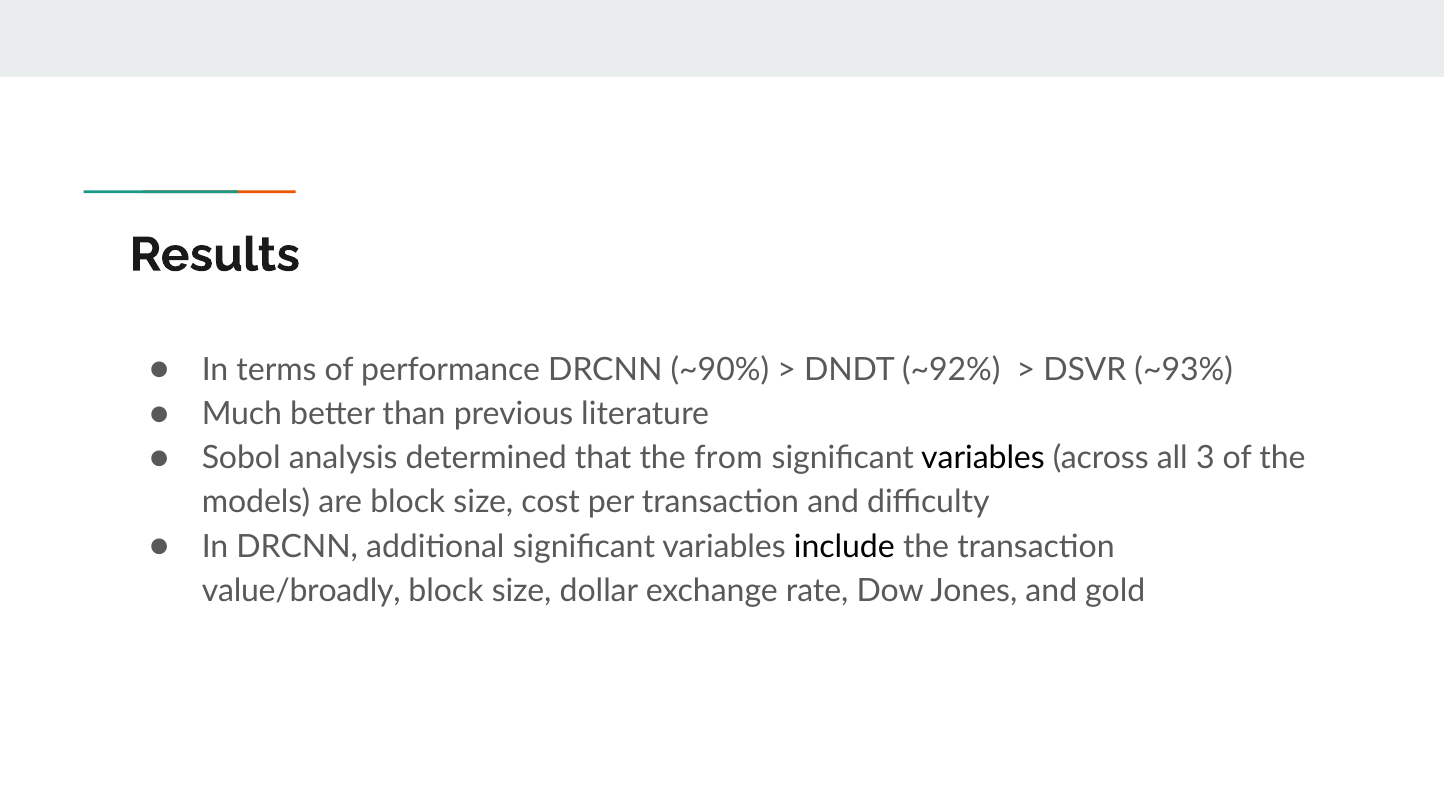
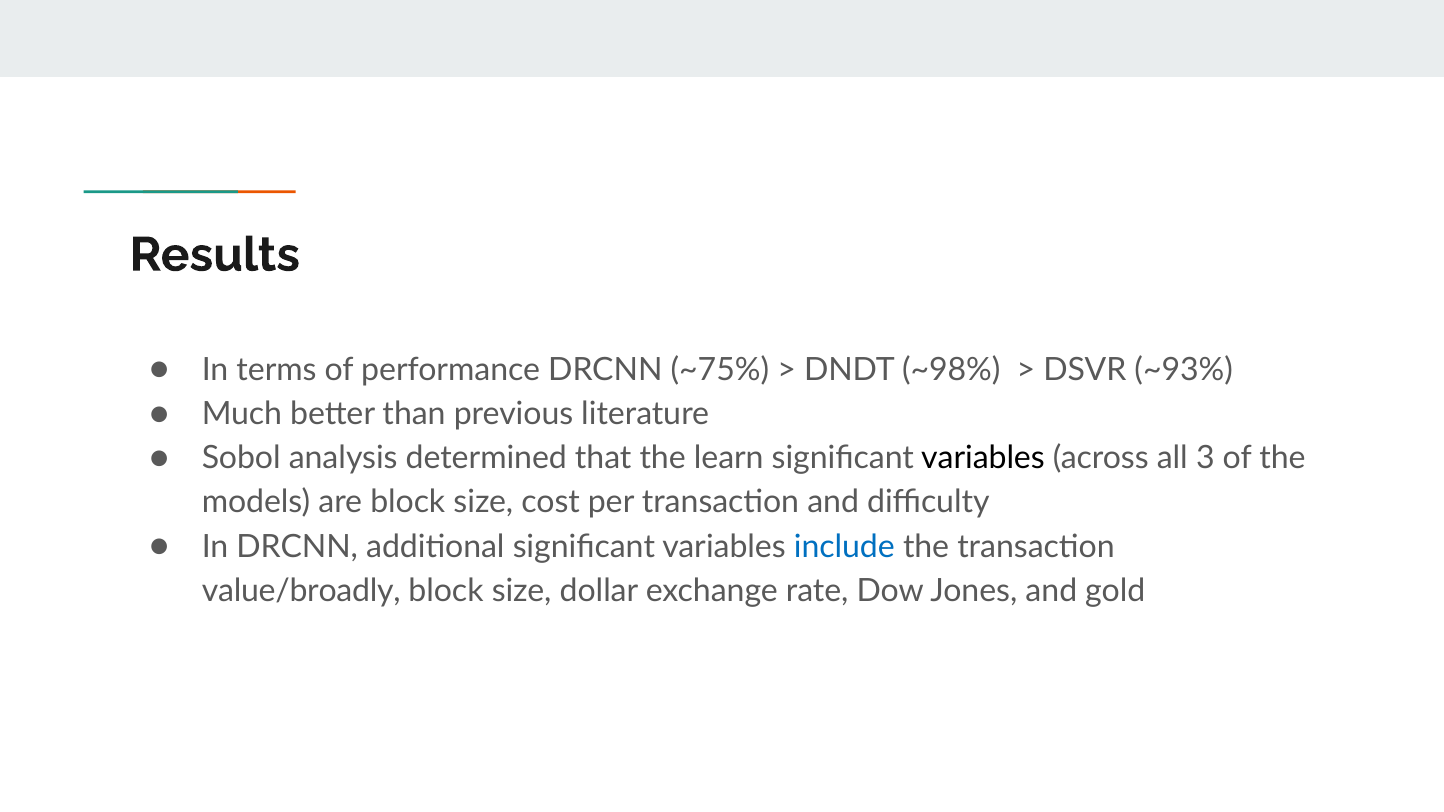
~90%: ~90% -> ~75% (720, 370)
~92%: ~92% -> ~98% (951, 370)
from: from -> learn (729, 458)
include colour: black -> blue (844, 547)
